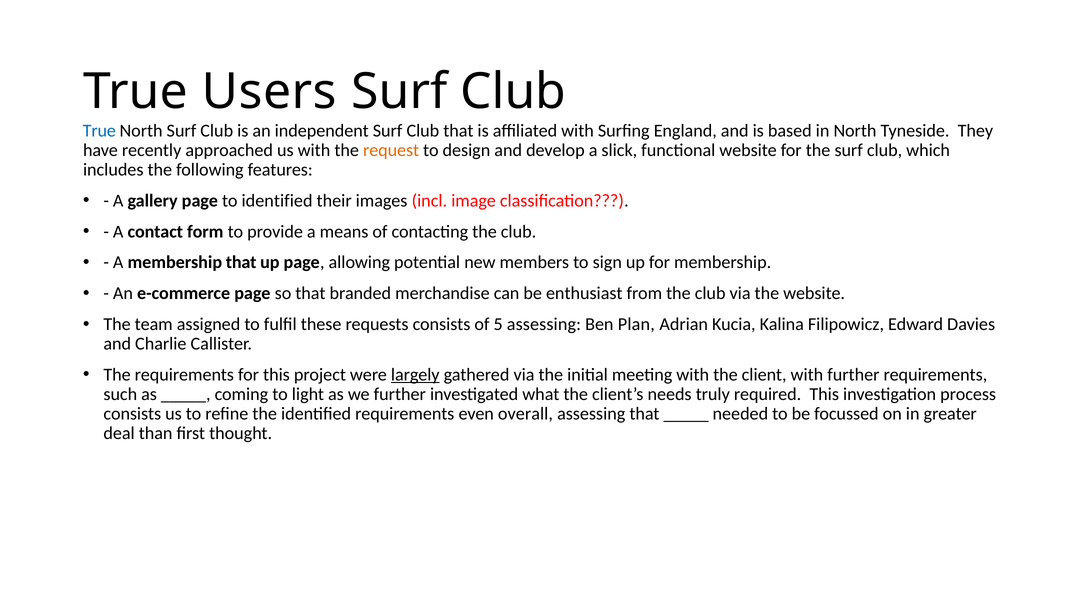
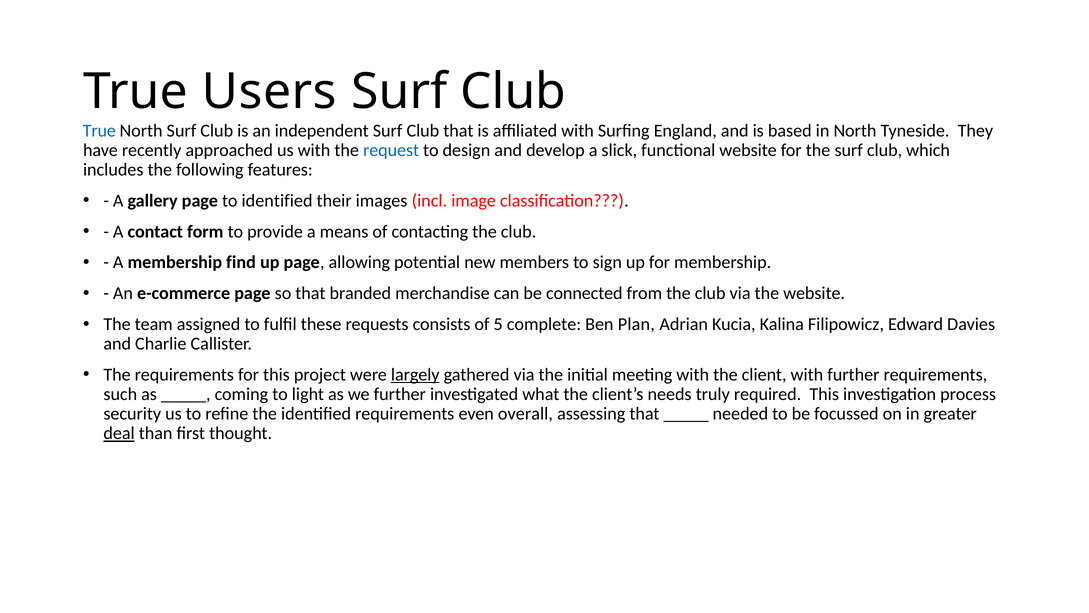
request colour: orange -> blue (391, 150)
membership that: that -> find (241, 262)
enthusiast: enthusiast -> connected (584, 293)
5 assessing: assessing -> complete (544, 324)
consists: consists -> security (132, 414)
deal underline: none -> present (119, 433)
